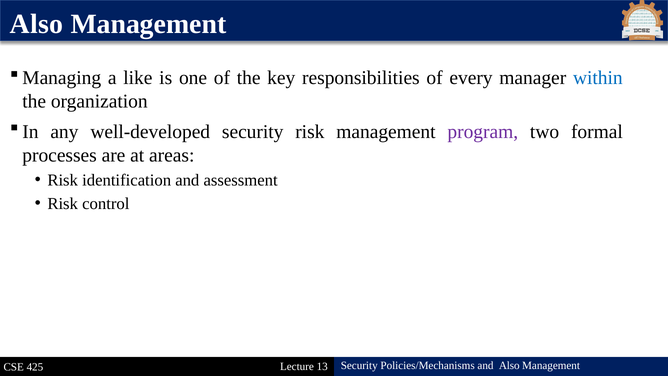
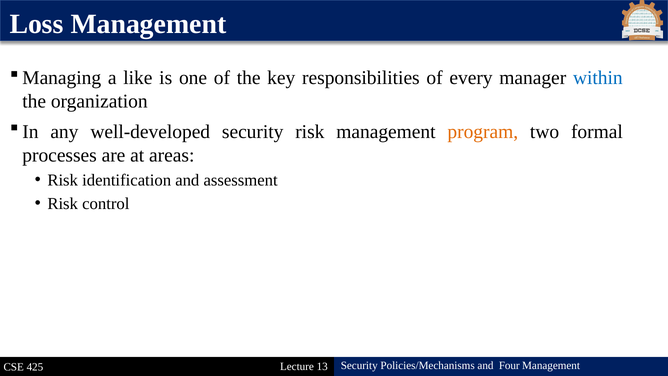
Also: Also -> Loss (37, 24)
program colour: purple -> orange (483, 132)
and Also: Also -> Four (509, 365)
